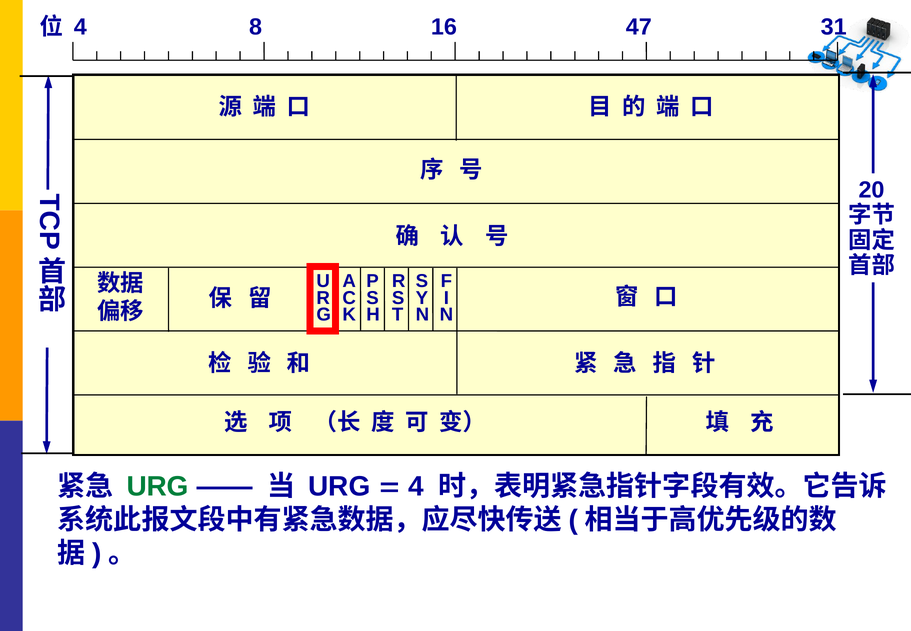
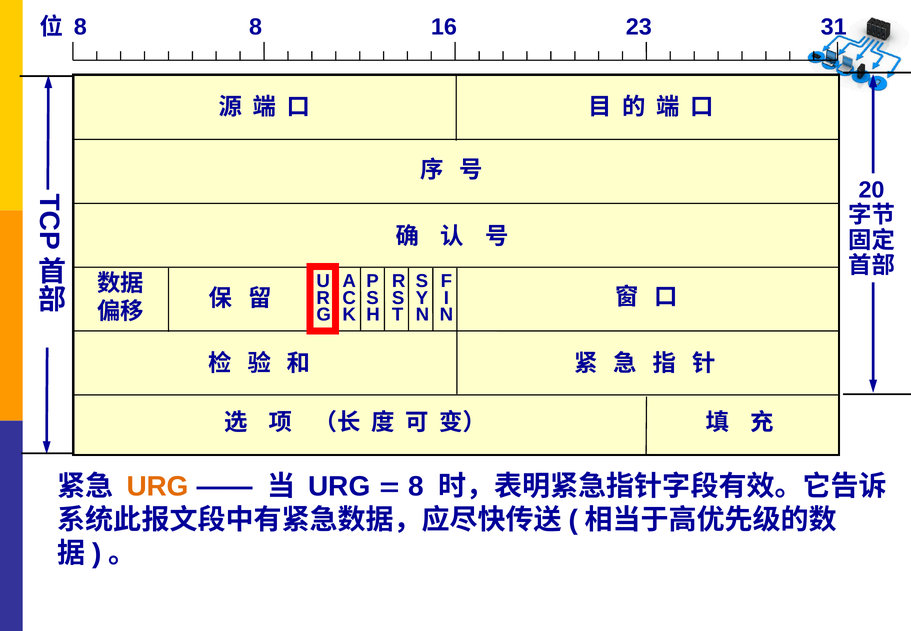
4: 4 -> 8 (80, 27)
47: 47 -> 23 (639, 27)
URG colour: green -> orange (158, 486)
4: 4 -> 8 (416, 486)
